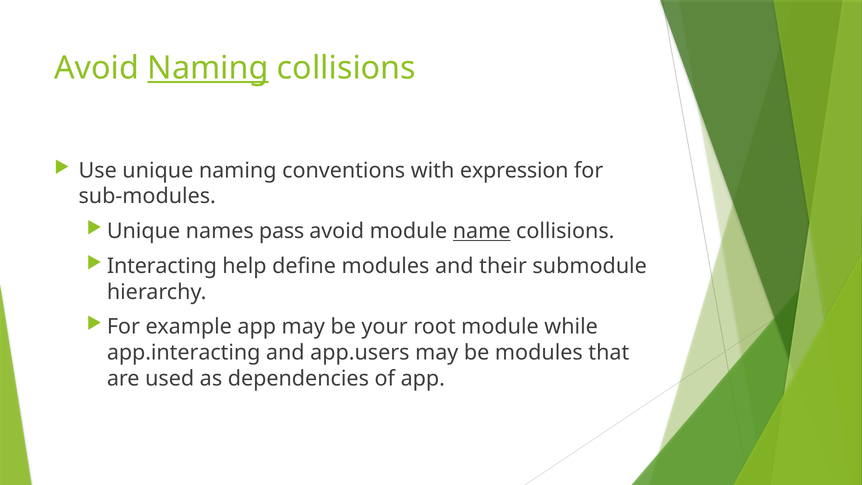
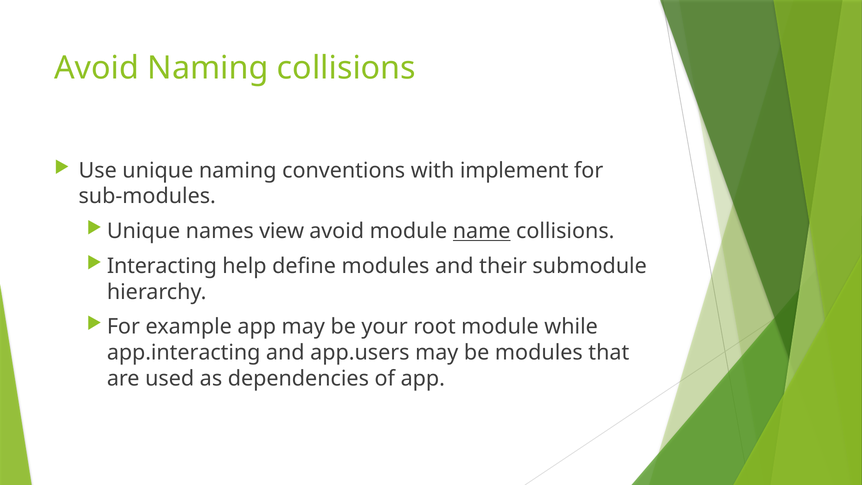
Naming underline: present -> none (208, 68)
expression: expression -> implement (514, 170)
pass: pass -> view (282, 231)
